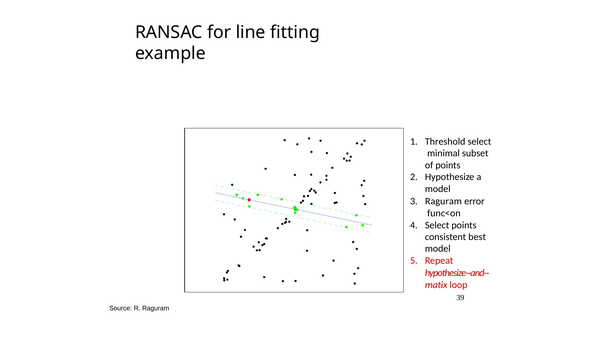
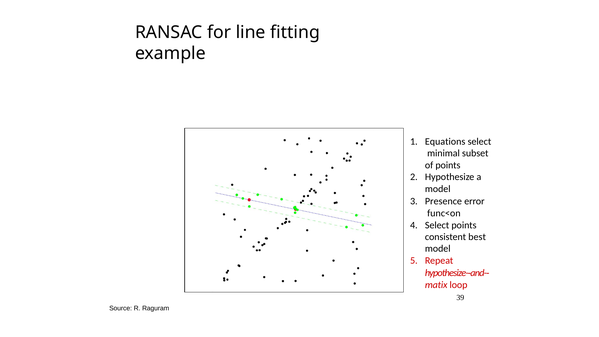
Threshold: Threshold -> Equations (445, 141)
Raguram: Raguram -> Presence (443, 201)
